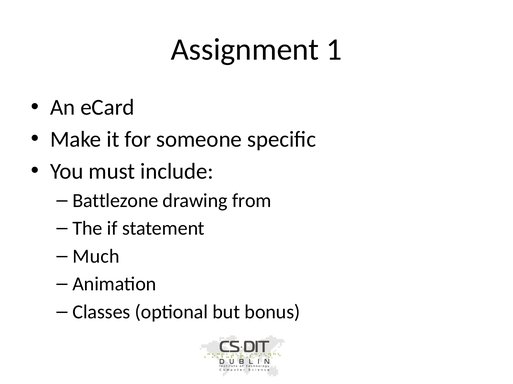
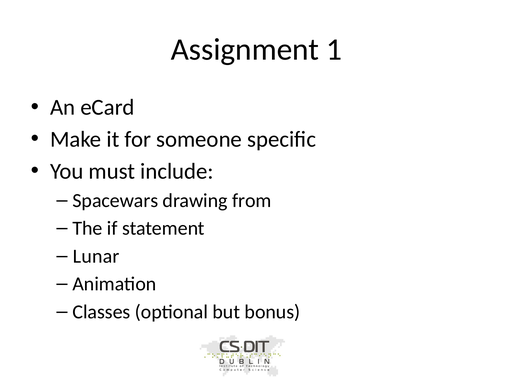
Battlezone: Battlezone -> Spacewars (115, 201)
Much: Much -> Lunar (96, 257)
